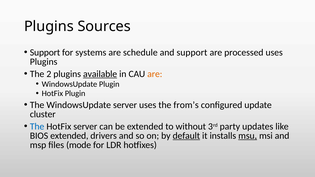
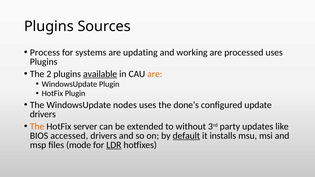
Support: Support -> Process (45, 53)
schedule: schedule -> updating (140, 53)
and support: support -> working (192, 53)
WindowsUpdate server: server -> nodes (125, 105)
from’s: from’s -> done’s (186, 105)
cluster: cluster -> drivers (43, 114)
The colour: blue -> orange (37, 127)
BIOS extended: extended -> accessed (69, 136)
msu underline: present -> none (248, 136)
LDR underline: none -> present (114, 145)
